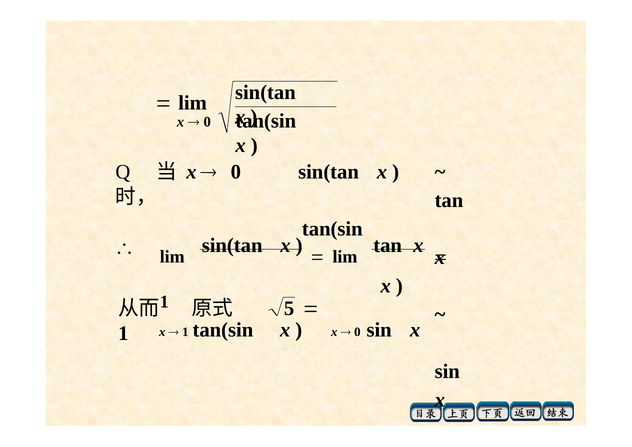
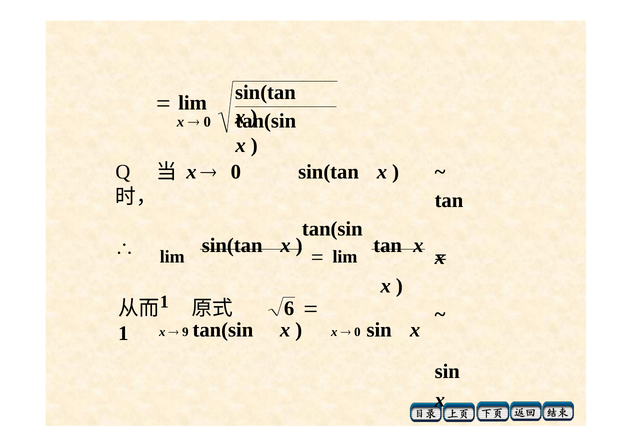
5: 5 -> 6 (289, 309)
1: 1 -> 9 (185, 332)
